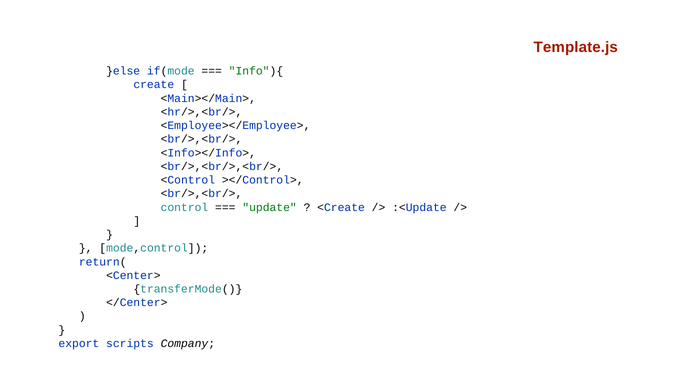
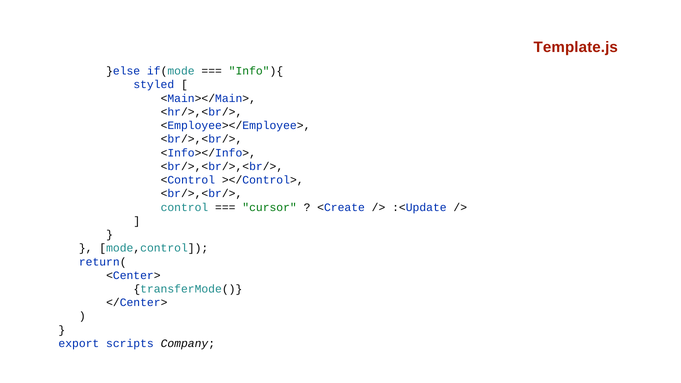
create: create -> styled (154, 85)
update: update -> cursor (270, 207)
